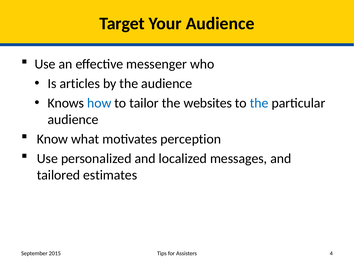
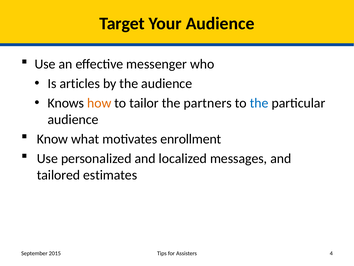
how colour: blue -> orange (99, 103)
websites: websites -> partners (208, 103)
perception: perception -> enrollment (191, 139)
